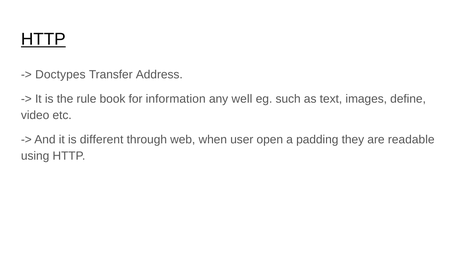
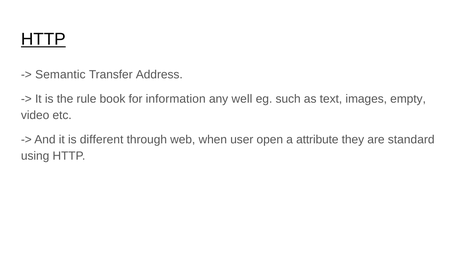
Doctypes: Doctypes -> Semantic (60, 75)
define: define -> empty (408, 99)
padding: padding -> attribute (317, 140)
readable: readable -> standard (411, 140)
